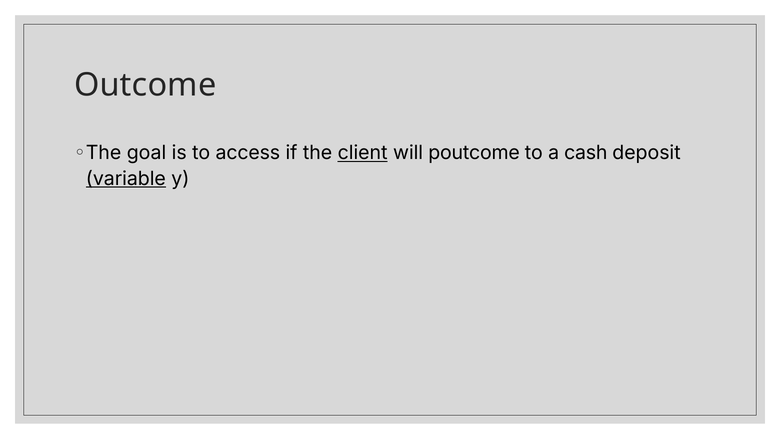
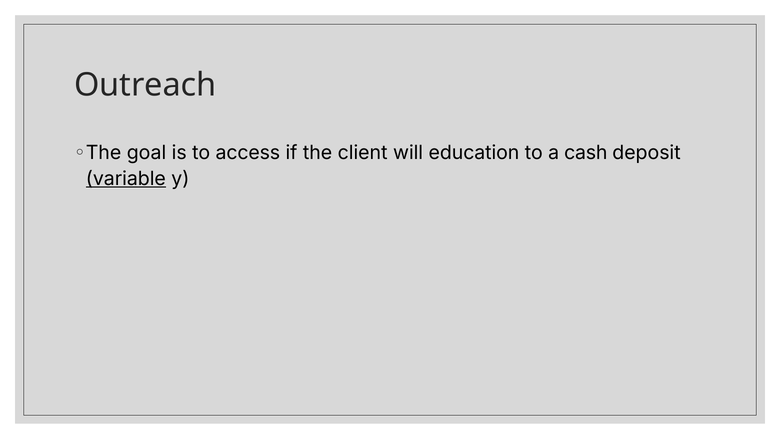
Outcome: Outcome -> Outreach (145, 85)
client underline: present -> none (363, 153)
poutcome: poutcome -> education (474, 153)
